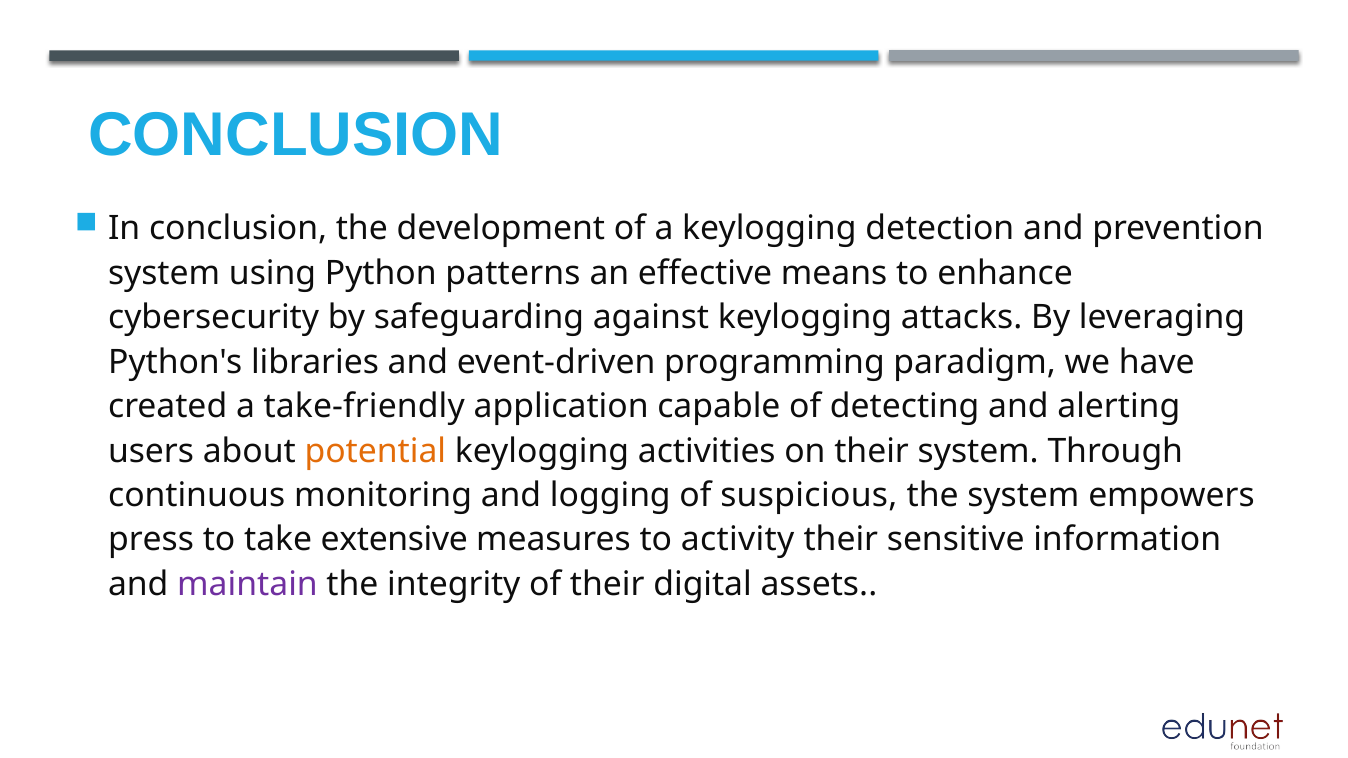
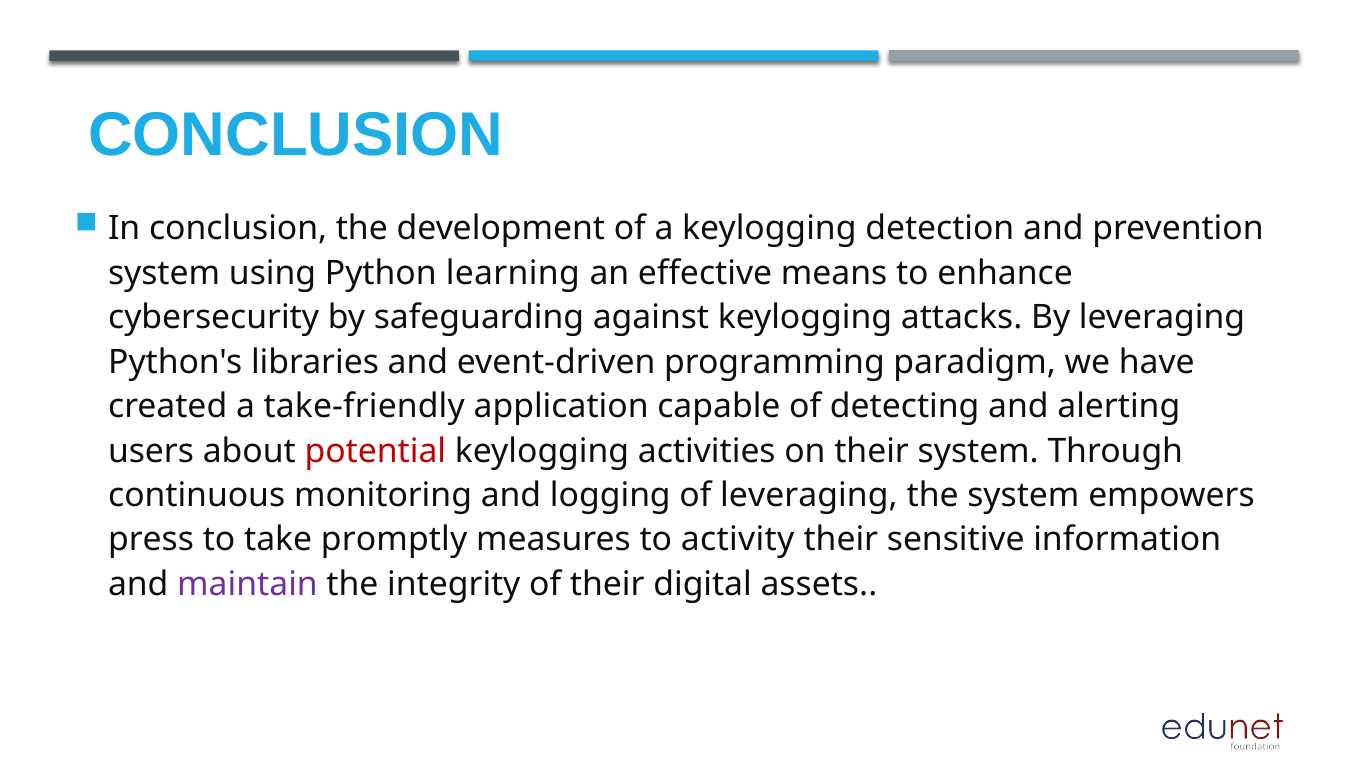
patterns: patterns -> learning (513, 273)
potential colour: orange -> red (375, 451)
of suspicious: suspicious -> leveraging (809, 496)
extensive: extensive -> promptly (394, 540)
